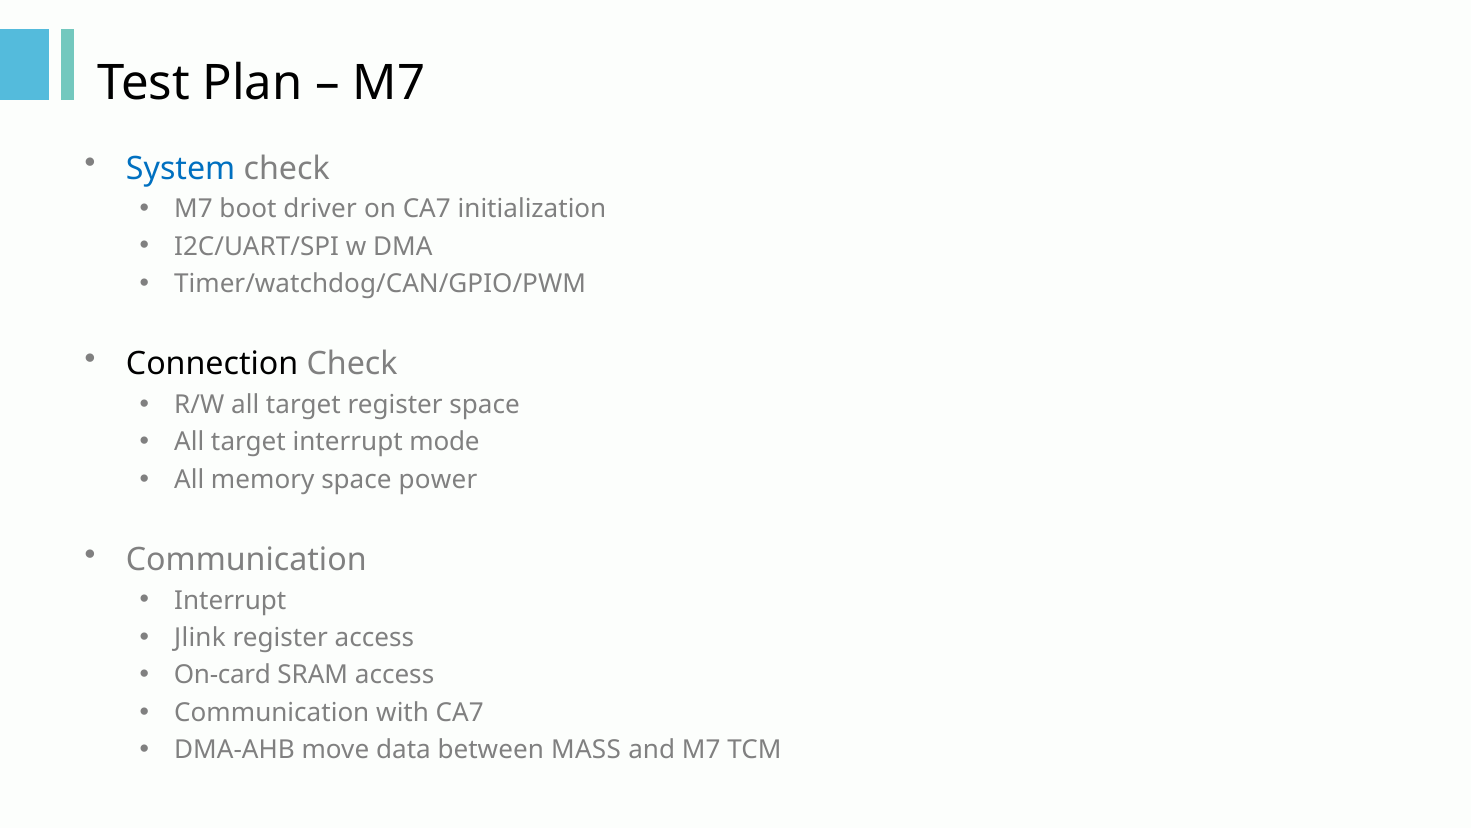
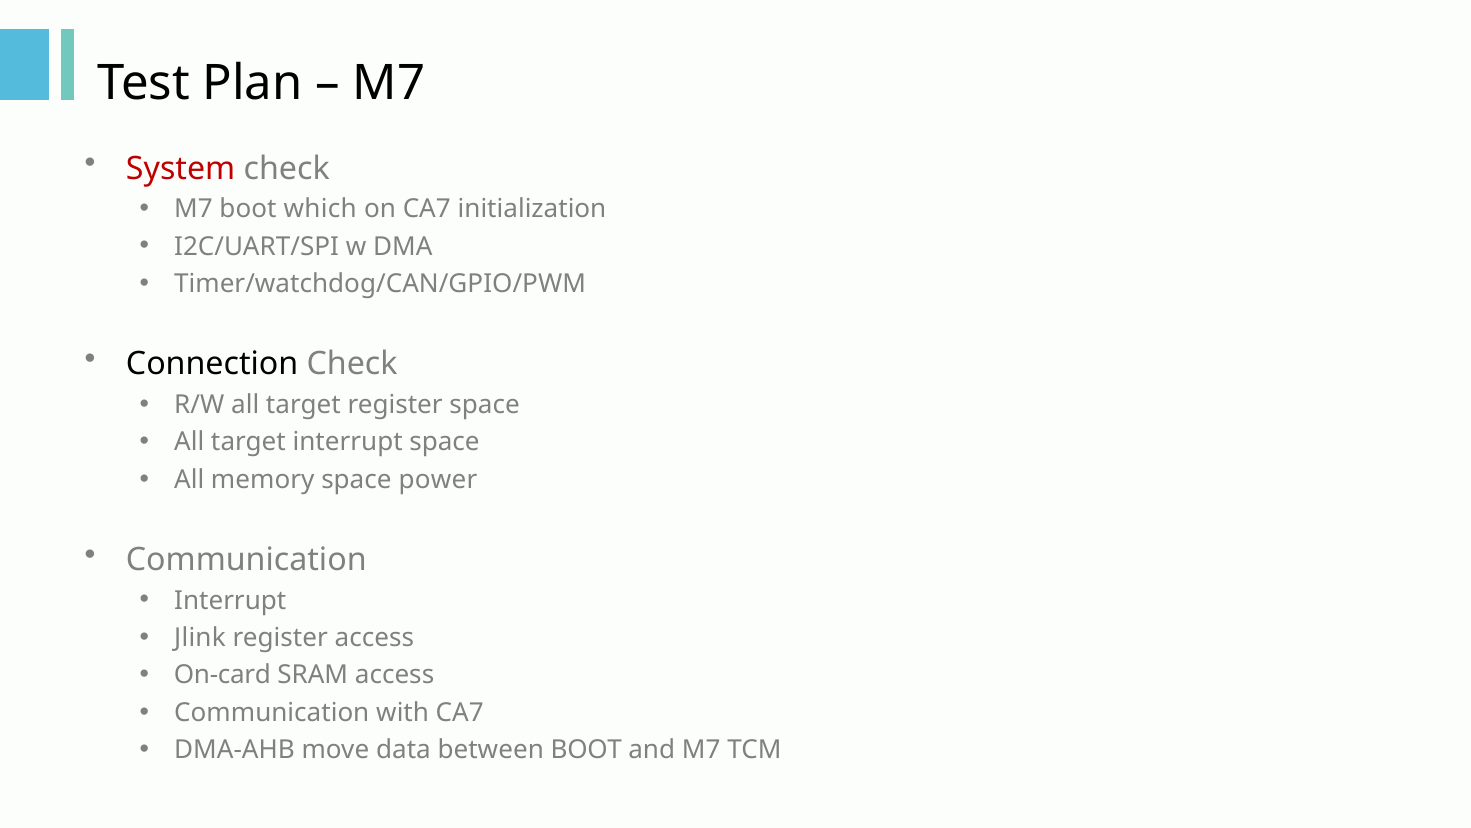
System colour: blue -> red (181, 168)
driver: driver -> which (320, 209)
interrupt mode: mode -> space (444, 442)
between MASS: MASS -> BOOT (586, 750)
